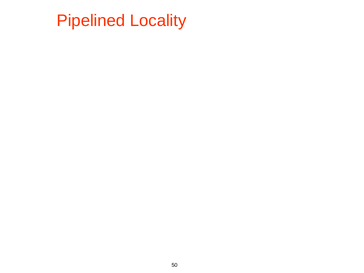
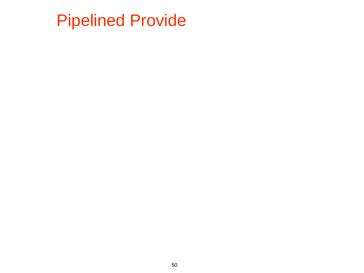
Locality: Locality -> Provide (158, 21)
